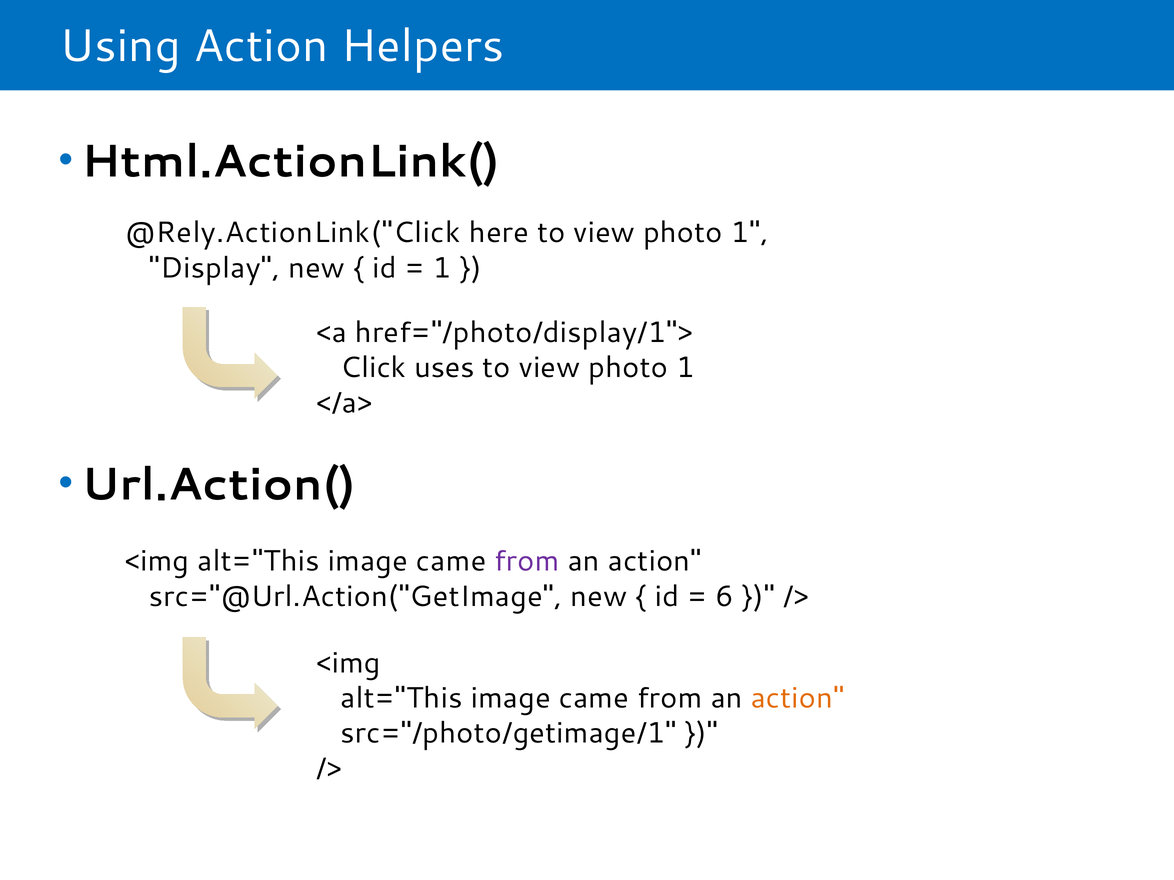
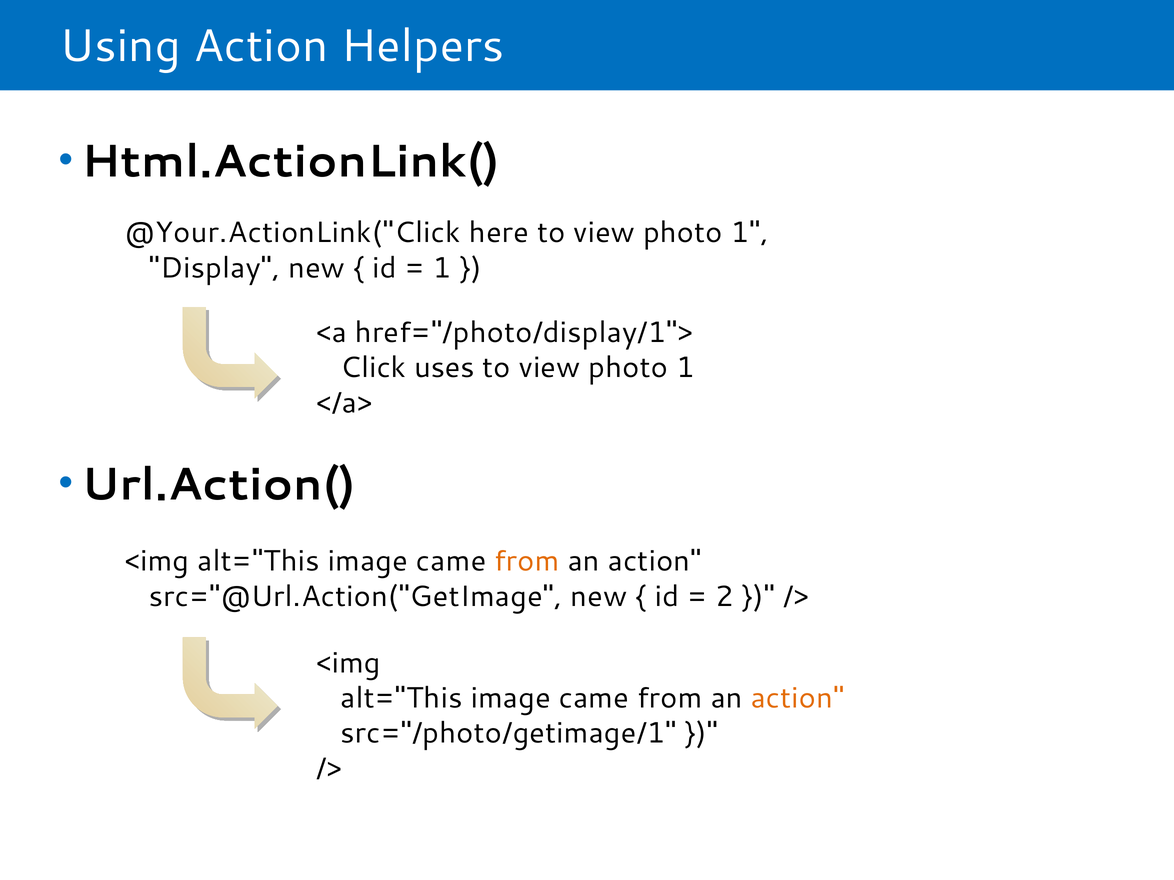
@Rely.ActionLink("Click: @Rely.ActionLink("Click -> @Your.ActionLink("Click (293, 233)
from colour: purple -> orange (527, 561)
6: 6 -> 2 (724, 597)
